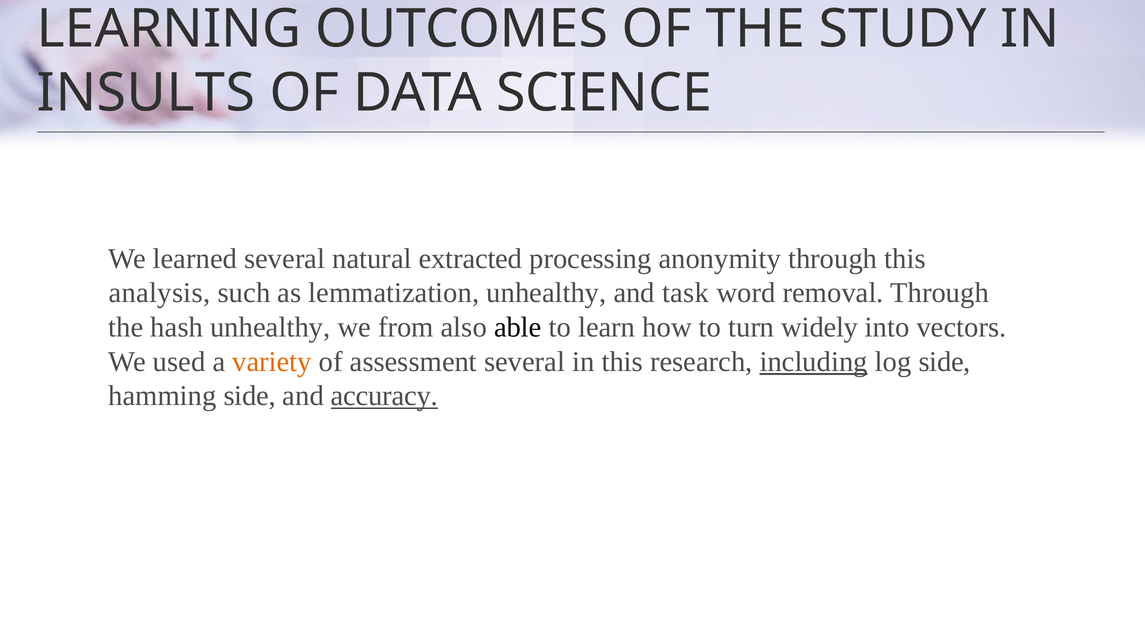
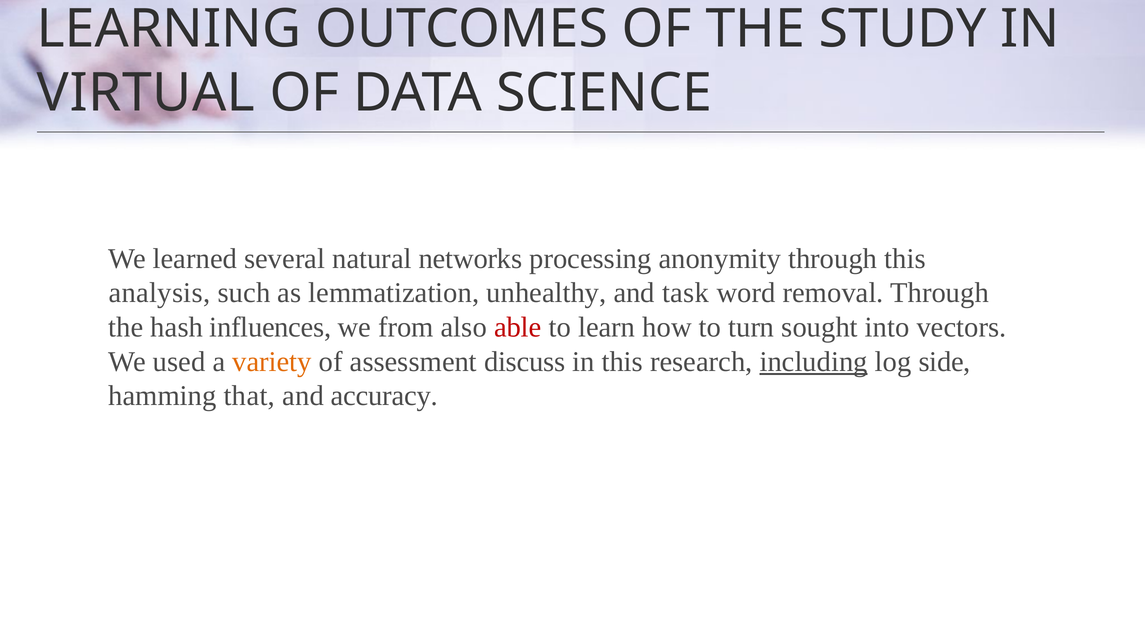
INSULTS: INSULTS -> VIRTUAL (146, 93)
extracted: extracted -> networks (470, 259)
hash unhealthy: unhealthy -> influences (270, 327)
able colour: black -> red (518, 327)
widely: widely -> sought (820, 327)
assessment several: several -> discuss (525, 362)
hamming side: side -> that (249, 396)
accuracy underline: present -> none (384, 396)
